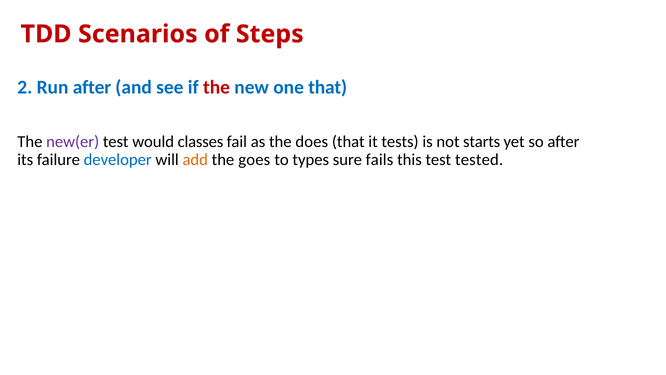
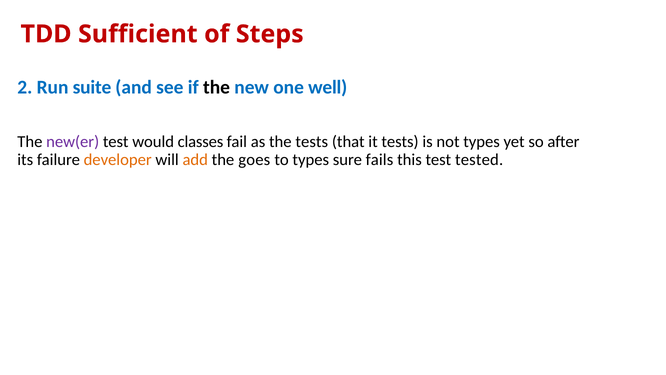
Scenarios: Scenarios -> Sufficient (138, 34)
Run after: after -> suite (92, 87)
the colour: red -> black (217, 87)
one that: that -> well (328, 87)
the does: does -> tests (312, 142)
not starts: starts -> types (482, 142)
developer colour: blue -> orange (118, 160)
